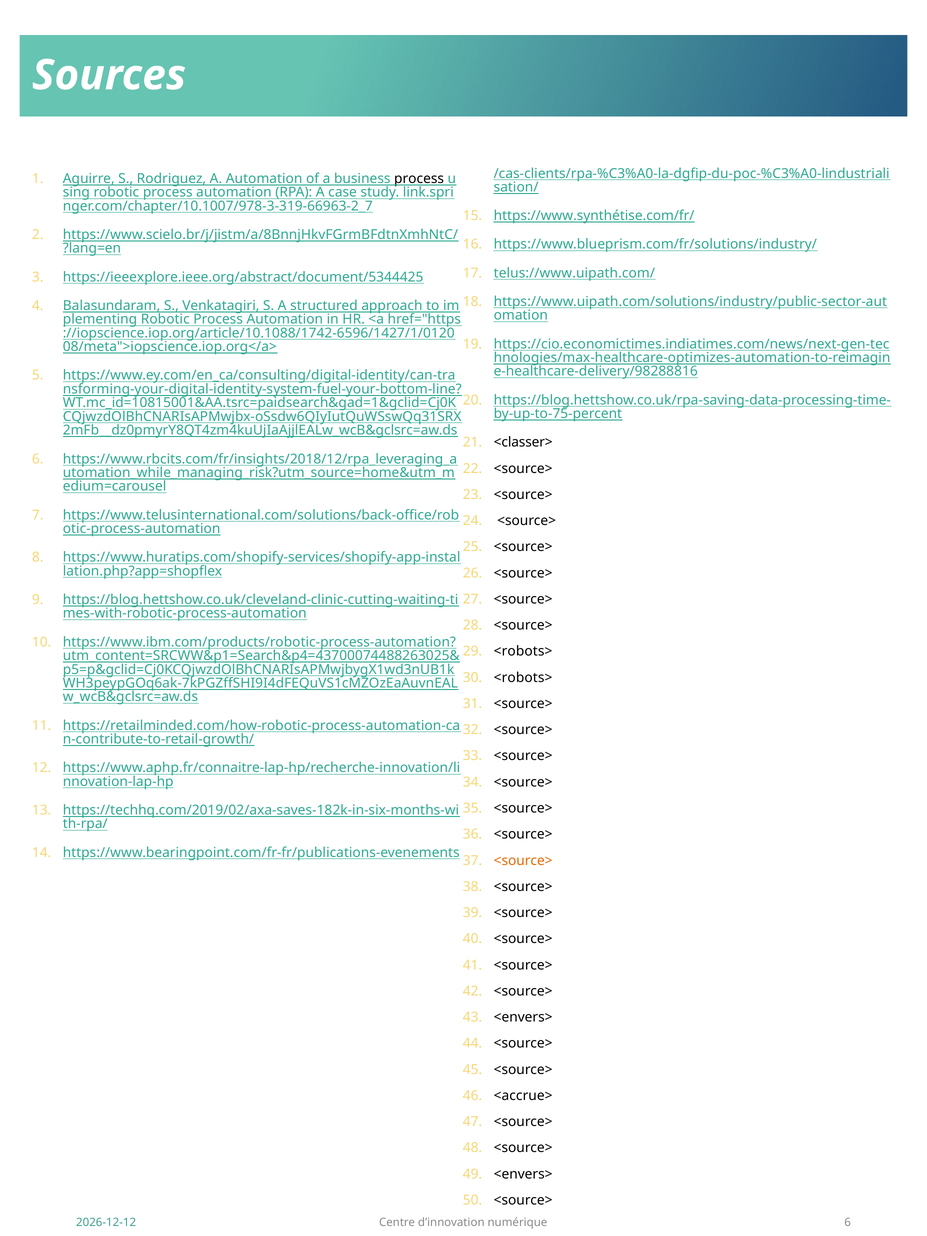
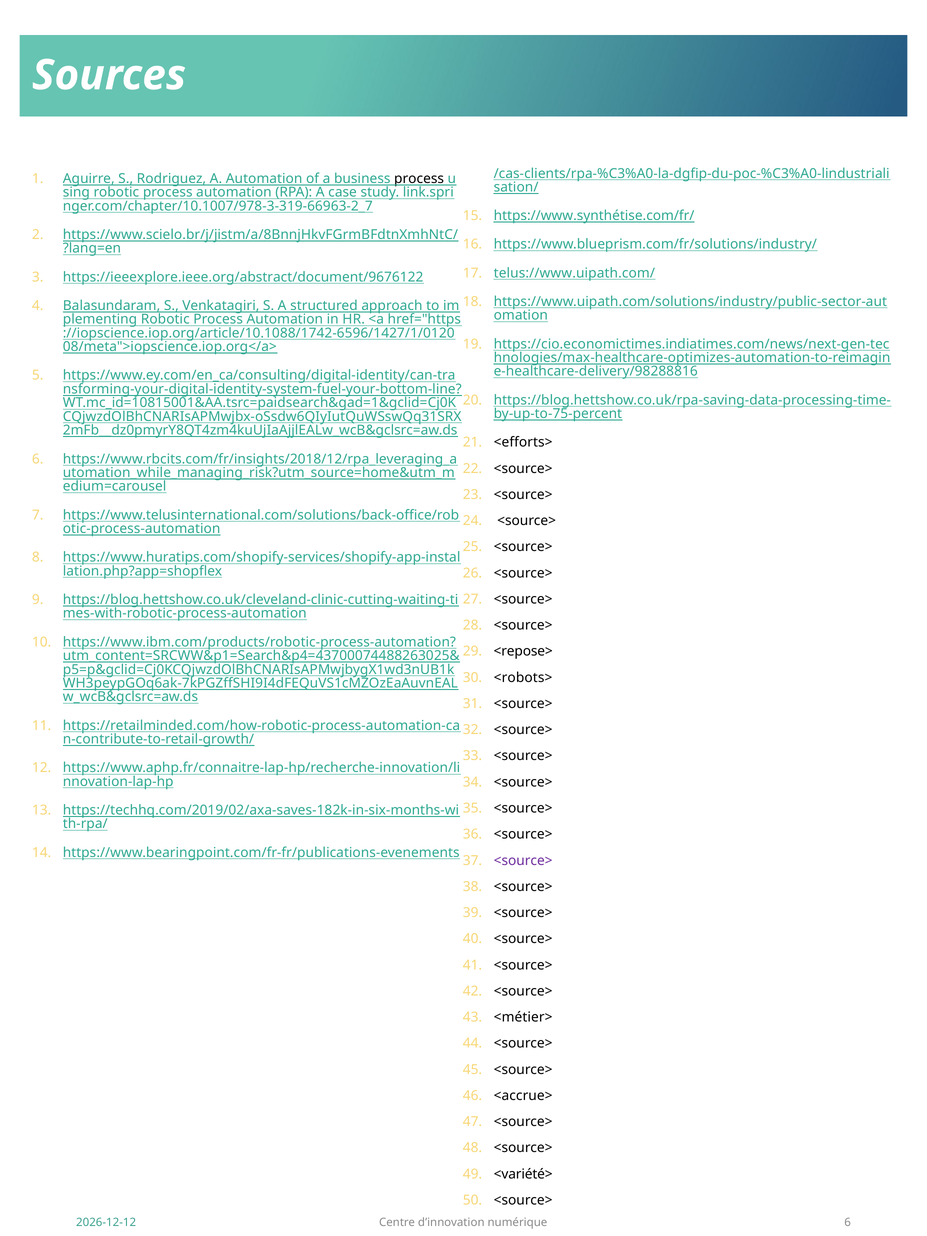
https://ieeexplore.ieee.org/abstract/document/5344425: https://ieeexplore.ieee.org/abstract/document/5344425 -> https://ieeexplore.ieee.org/abstract/document/9676122 (243, 277)
<classer>: <classer> -> <efforts> (523, 442)
<robots>: <robots> -> <repose> (523, 651)
<source> colour: orange -> purple (523, 860)
<envers>: <envers> -> <métier> (523, 1017)
<envers>: <envers> -> <variété> (523, 1174)
